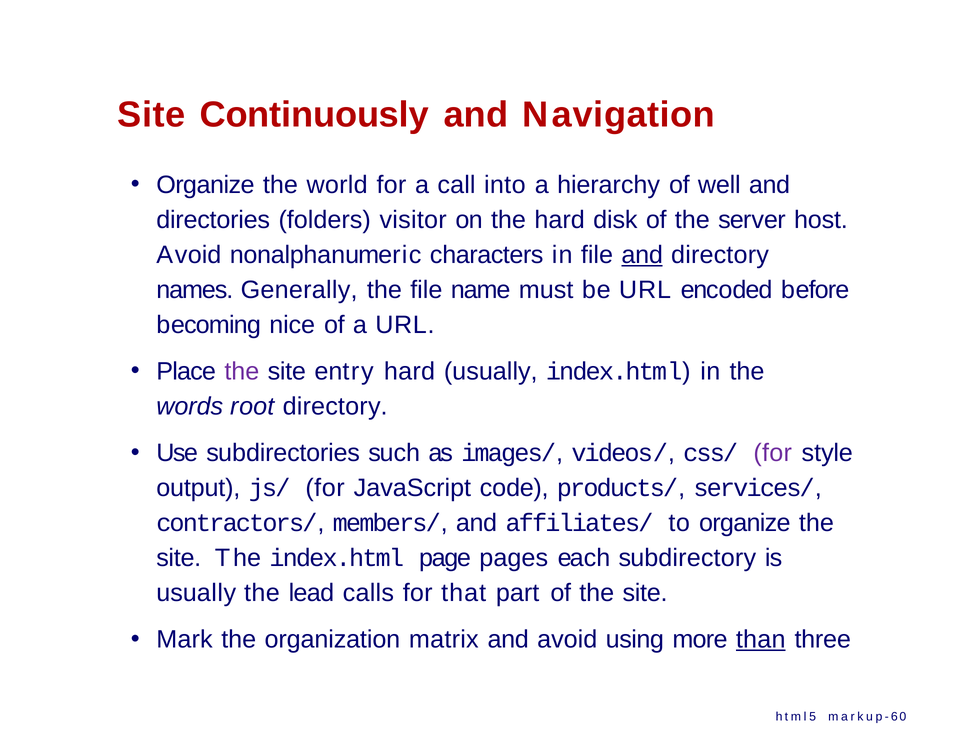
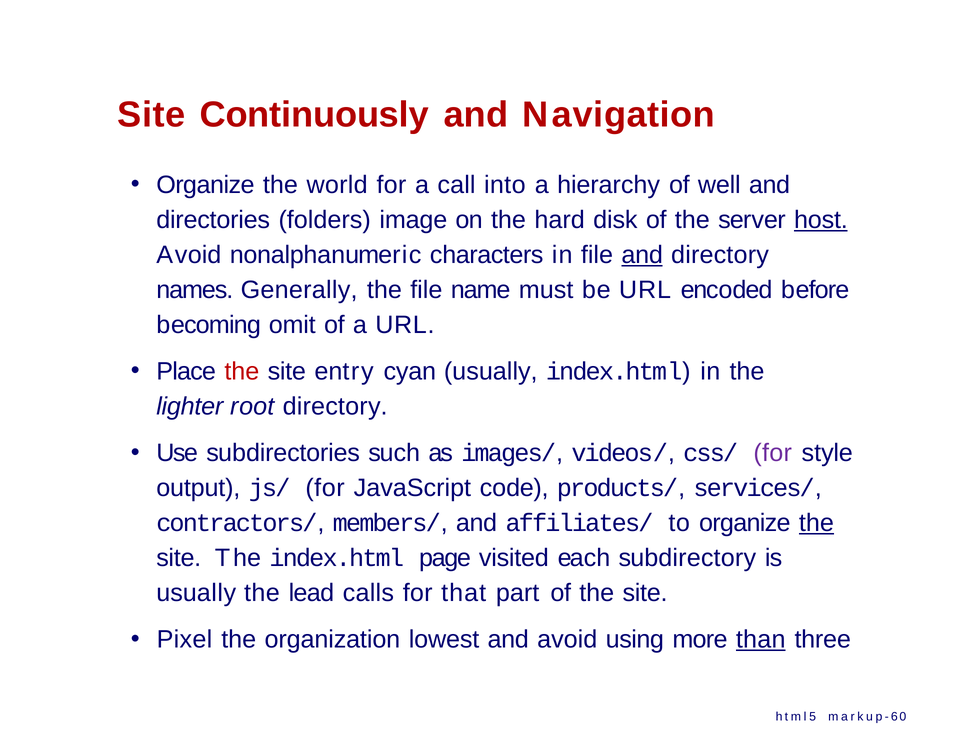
visitor: visitor -> image (413, 220)
host underline: none -> present (821, 220)
nice: nice -> omit (292, 325)
the colour: purple -> red (242, 372)
entry hard: hard -> cyan (410, 372)
words: words -> lighter (190, 407)
the underline: none -> present (816, 524)
pages: pages -> visited (514, 559)
Mark: Mark -> Pixel (184, 640)
matrix: matrix -> lowest (444, 640)
